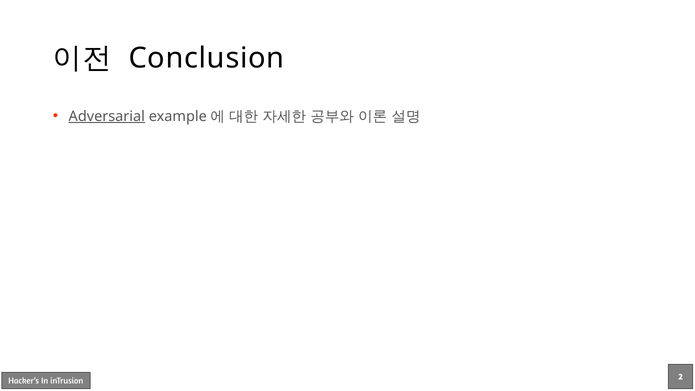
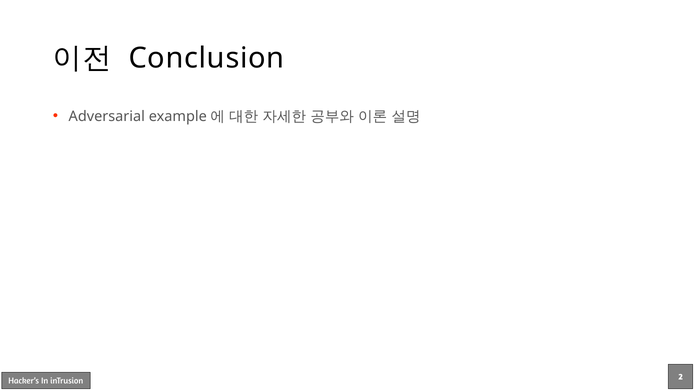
Adversarial underline: present -> none (107, 116)
